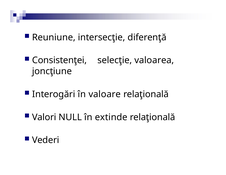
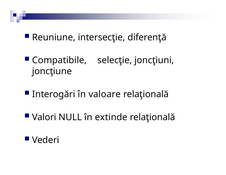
Consistenţei: Consistenţei -> Compatibile (59, 60)
valoarea: valoarea -> joncţiuni (154, 60)
